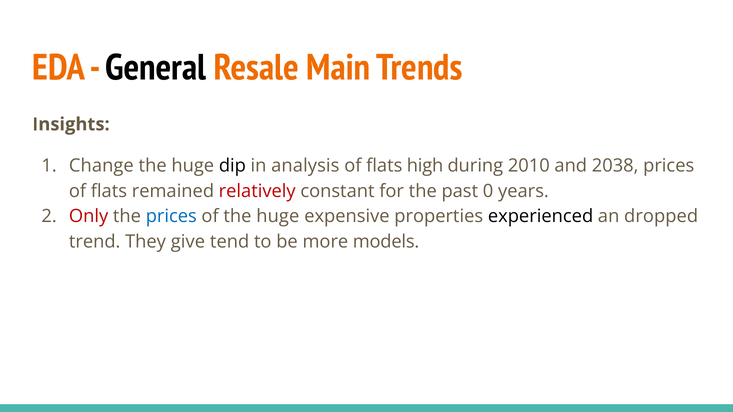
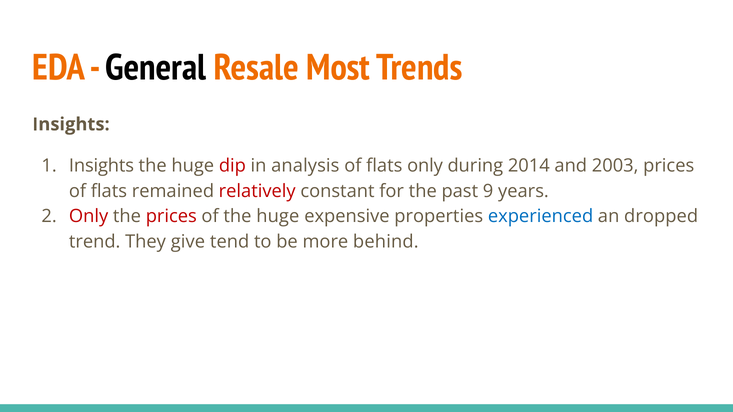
Main: Main -> Most (338, 68)
Change: Change -> Insights (101, 166)
dip colour: black -> red (232, 166)
flats high: high -> only (425, 166)
2010: 2010 -> 2014 (529, 166)
2038: 2038 -> 2003 (615, 166)
0: 0 -> 9 (488, 191)
prices colour: blue -> red (171, 217)
experienced colour: black -> blue (541, 217)
models: models -> behind (386, 242)
